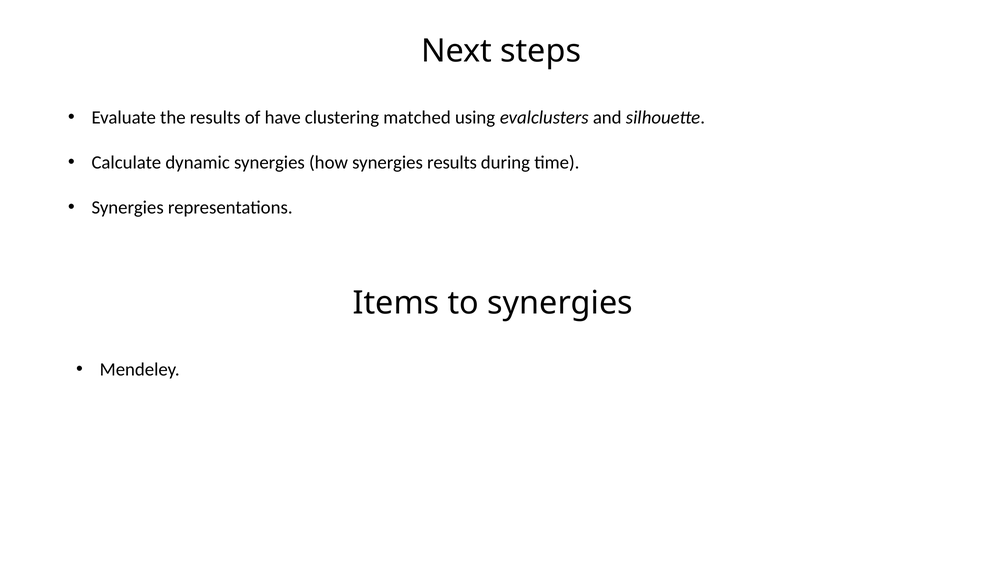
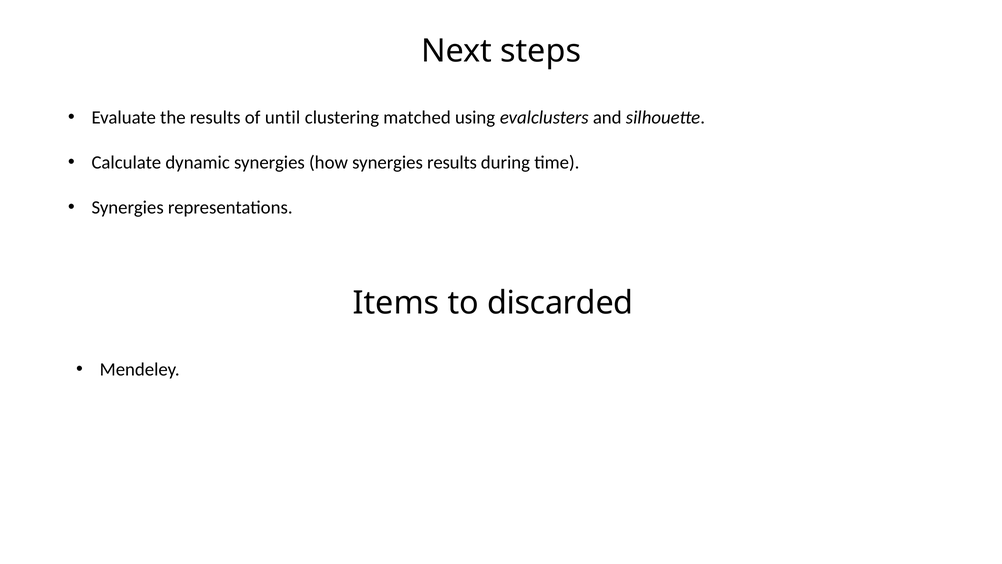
have: have -> until (283, 117)
to synergies: synergies -> discarded (560, 303)
